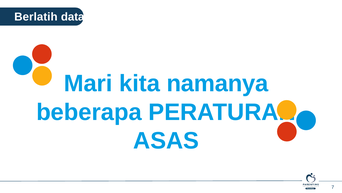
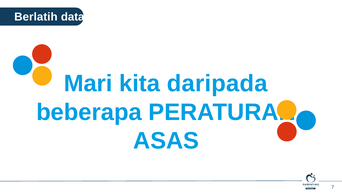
namanya: namanya -> daripada (217, 83)
